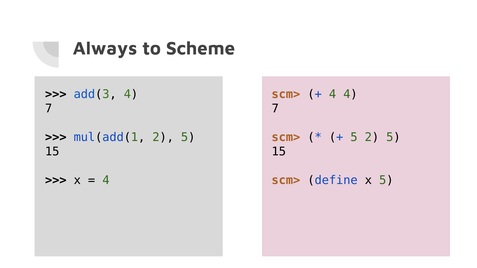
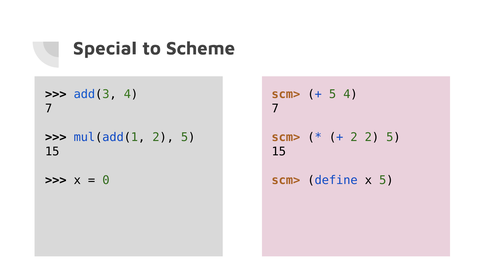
Always: Always -> Special (105, 48)
4: 4 -> 5 (333, 94)
5: 5 -> 2 (354, 137)
4: 4 -> 0 (106, 180)
